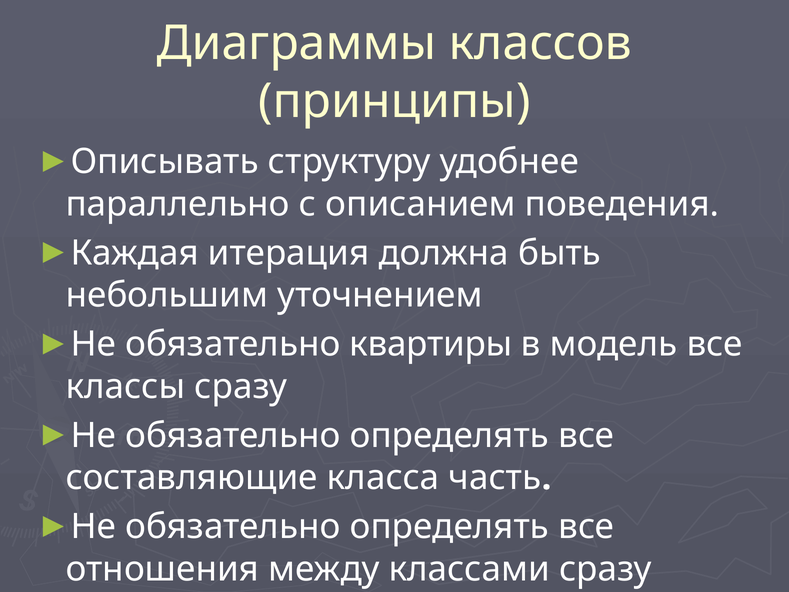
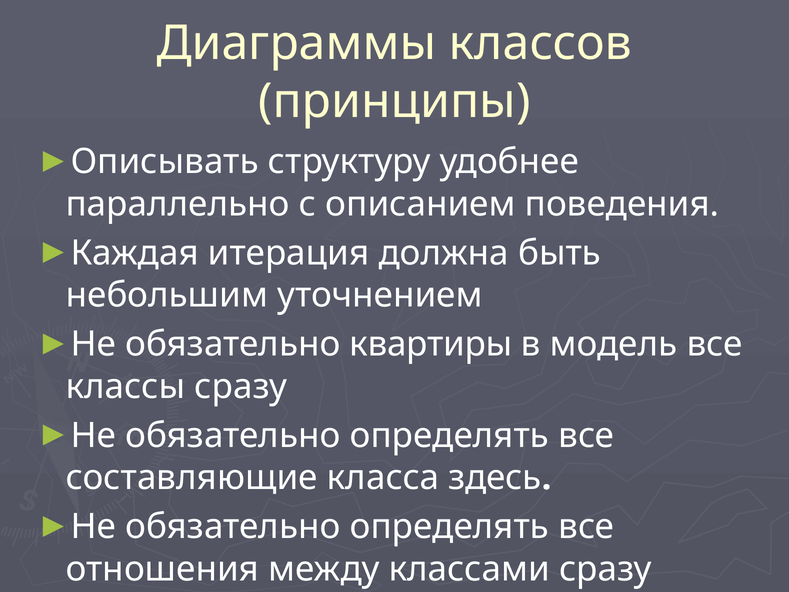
часть: часть -> здесь (495, 478)
